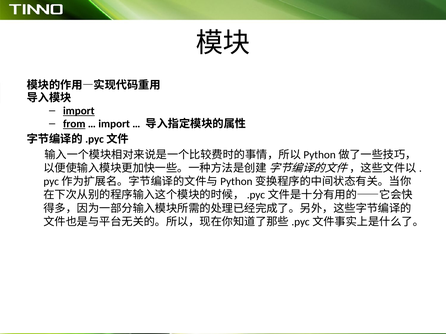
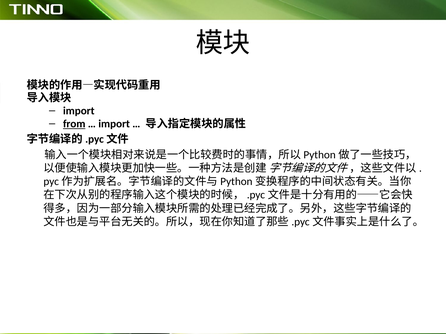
import underline: present -> none (79, 111)
